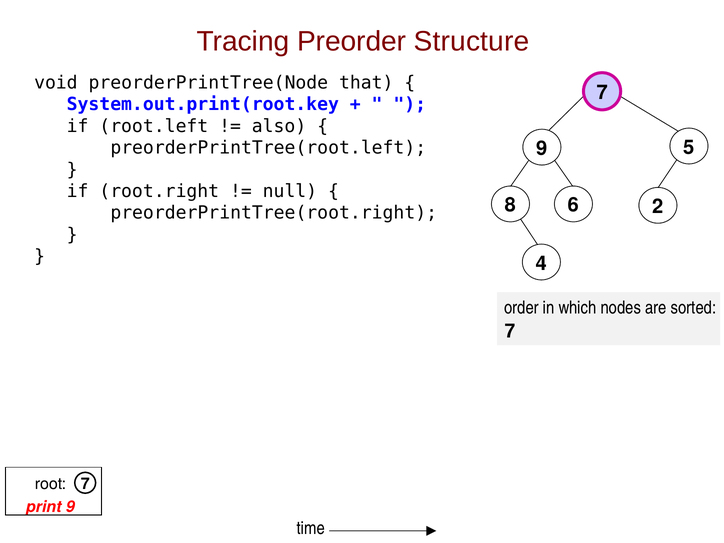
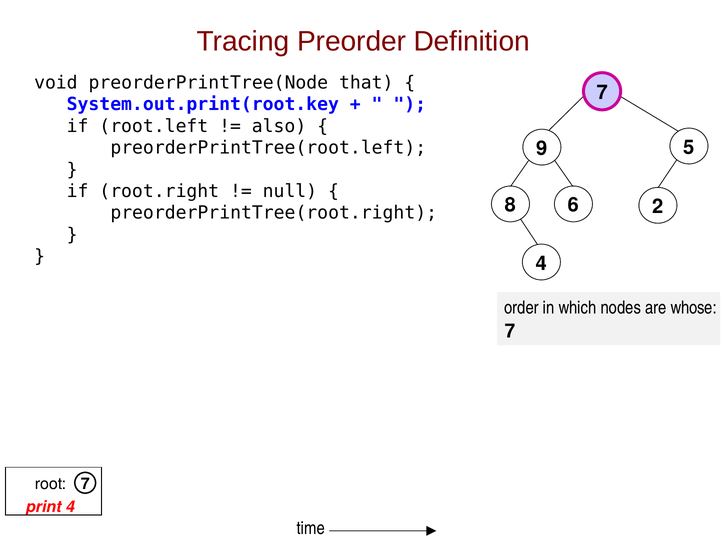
Structure: Structure -> Definition (472, 42)
sorted: sorted -> whose (694, 308)
print 9: 9 -> 4 (70, 507)
